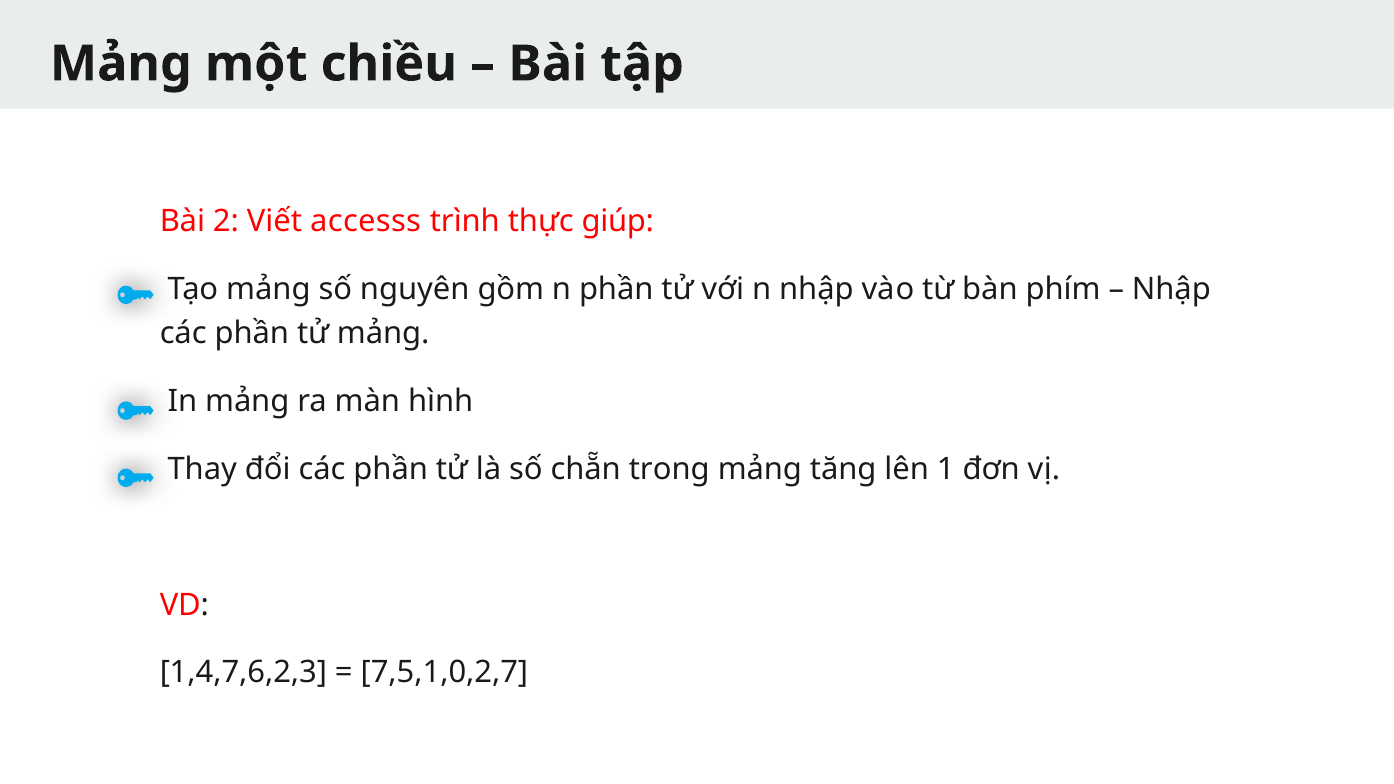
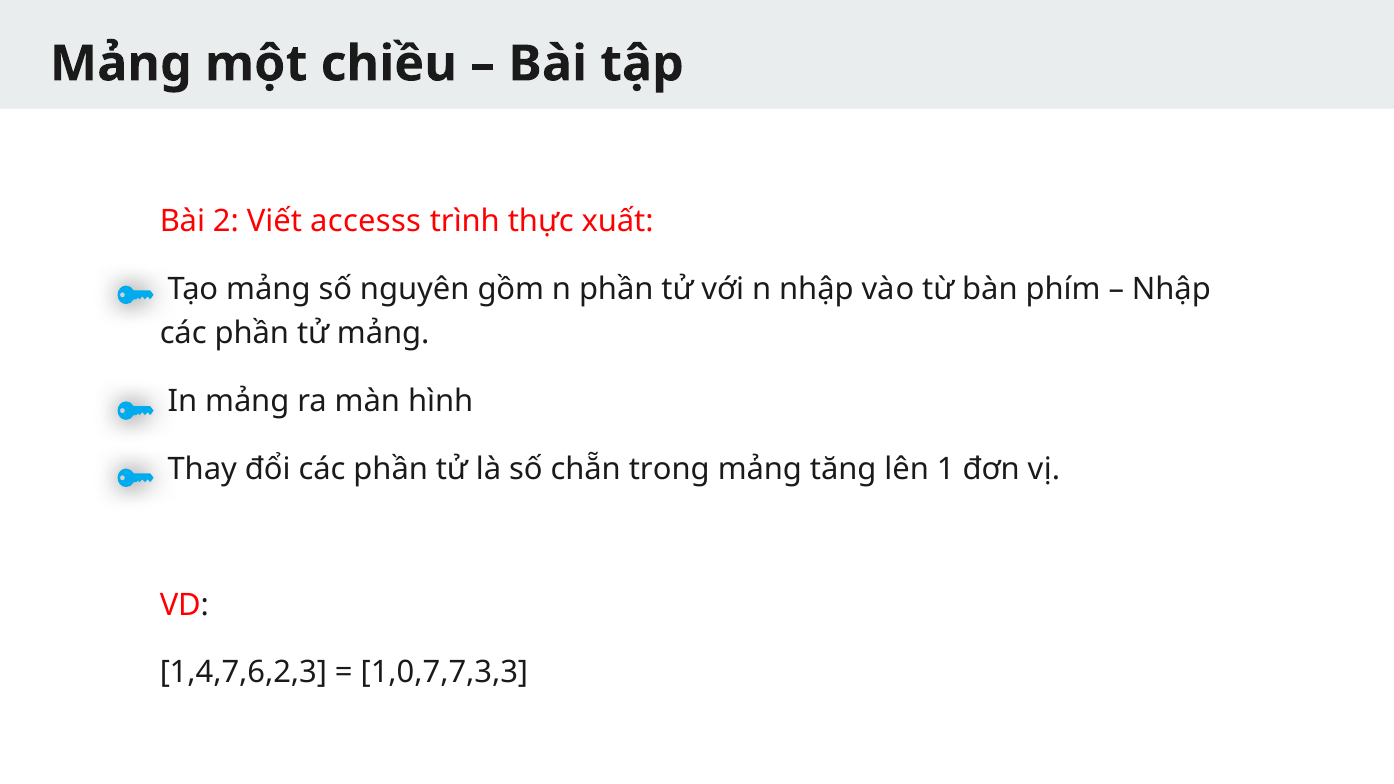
giúp: giúp -> xuất (618, 221)
7,5,1,0,2,7: 7,5,1,0,2,7 -> 1,0,7,7,3,3 (444, 673)
